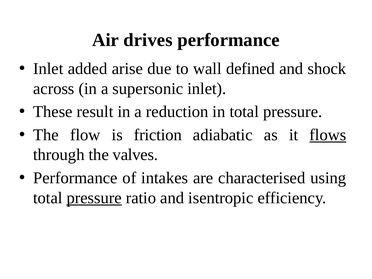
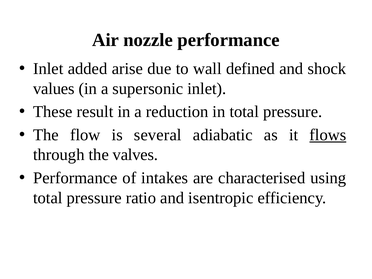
drives: drives -> nozzle (148, 40)
across: across -> values (54, 89)
friction: friction -> several (158, 135)
pressure underline: present -> none (94, 198)
